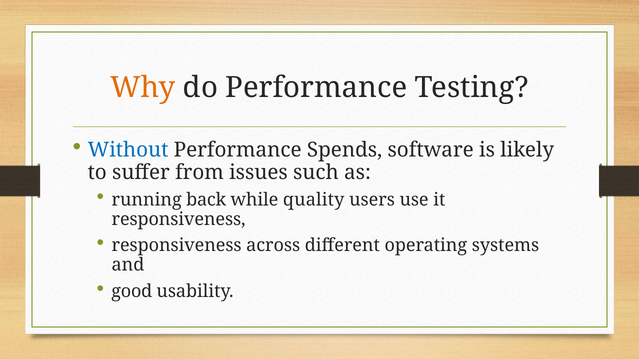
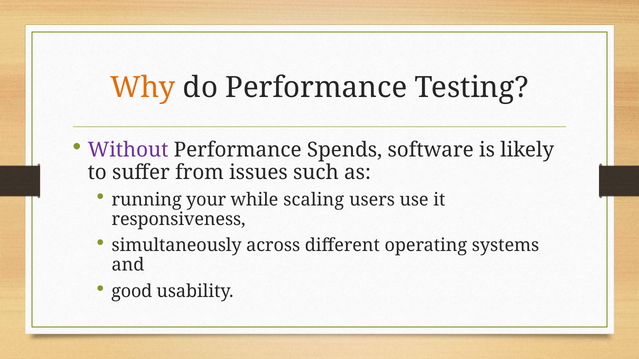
Without colour: blue -> purple (128, 150)
back: back -> your (206, 200)
quality: quality -> scaling (314, 200)
responsiveness: responsiveness -> simultaneously (177, 246)
